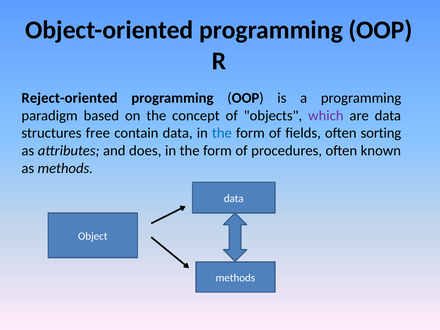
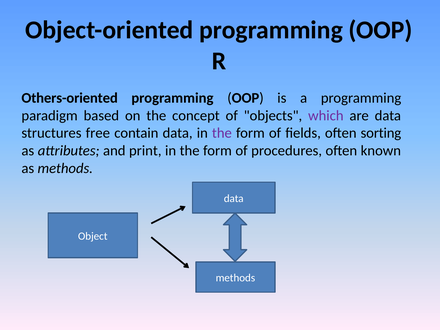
Reject-oriented: Reject-oriented -> Others-oriented (70, 98)
the colour: blue -> purple (222, 133)
does: does -> print (145, 151)
